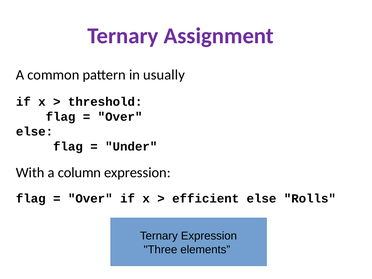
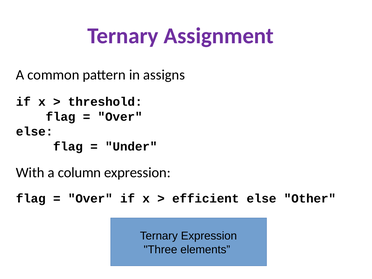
usually: usually -> assigns (164, 75)
Rolls: Rolls -> Other (310, 199)
